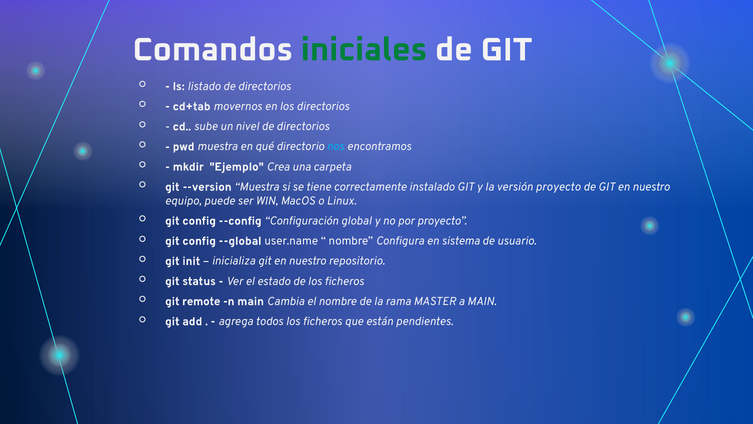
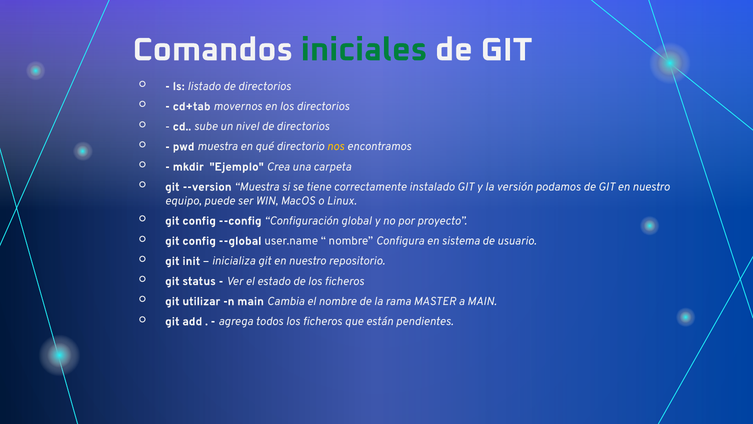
nos colour: light blue -> yellow (336, 147)
versión proyecto: proyecto -> podamos (558, 187)
remote: remote -> utilizar (201, 301)
